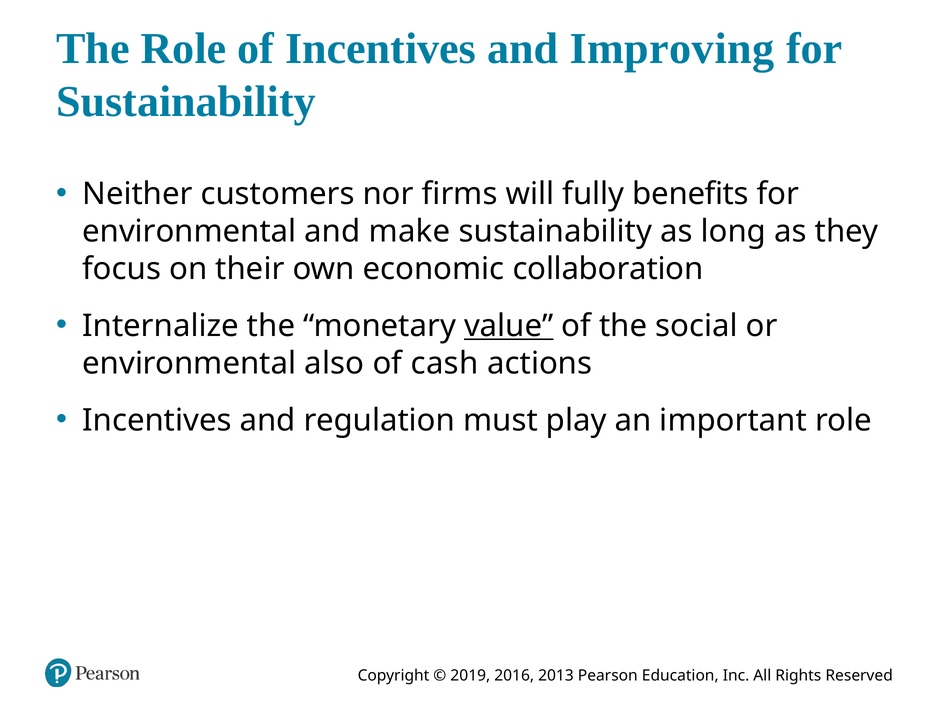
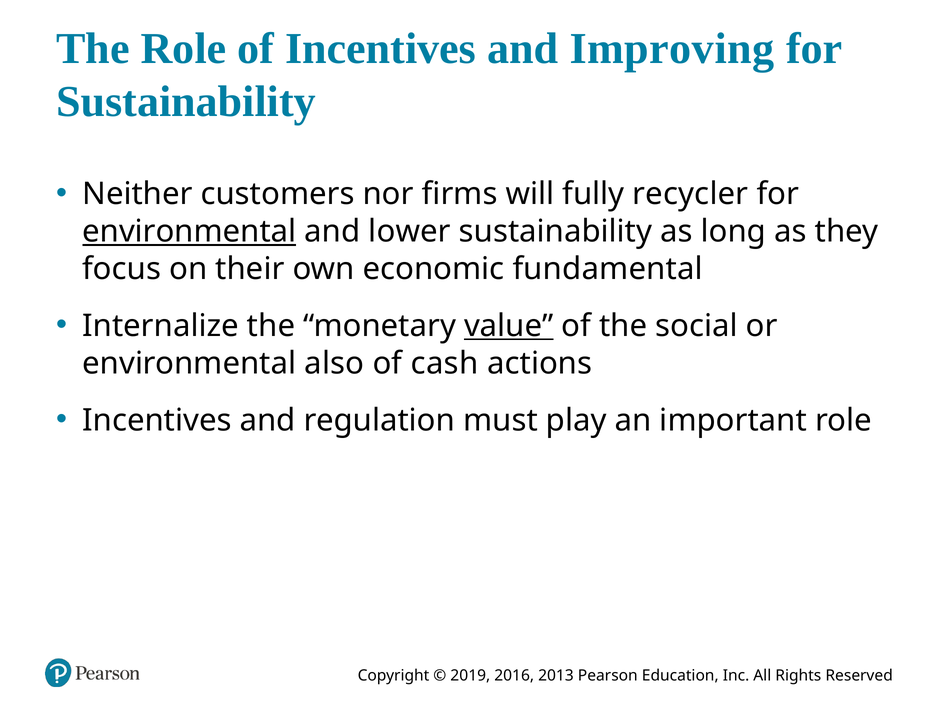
benefits: benefits -> recycler (690, 194)
environmental underline: none -> present (189, 232)
make: make -> lower (410, 232)
collaboration: collaboration -> fundamental (608, 269)
